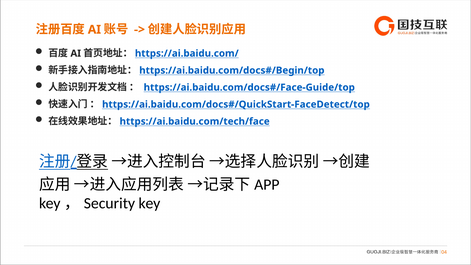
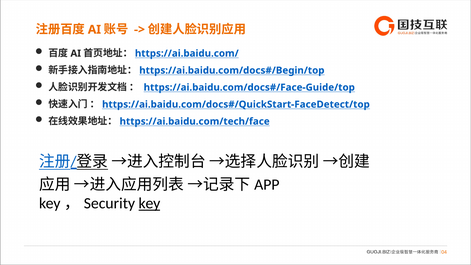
key underline: none -> present (149, 203)
